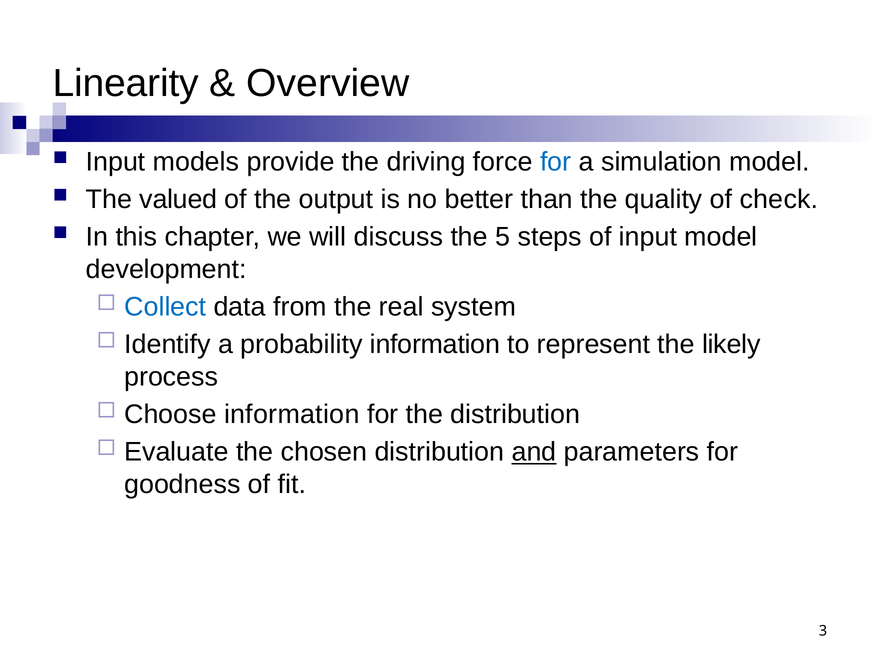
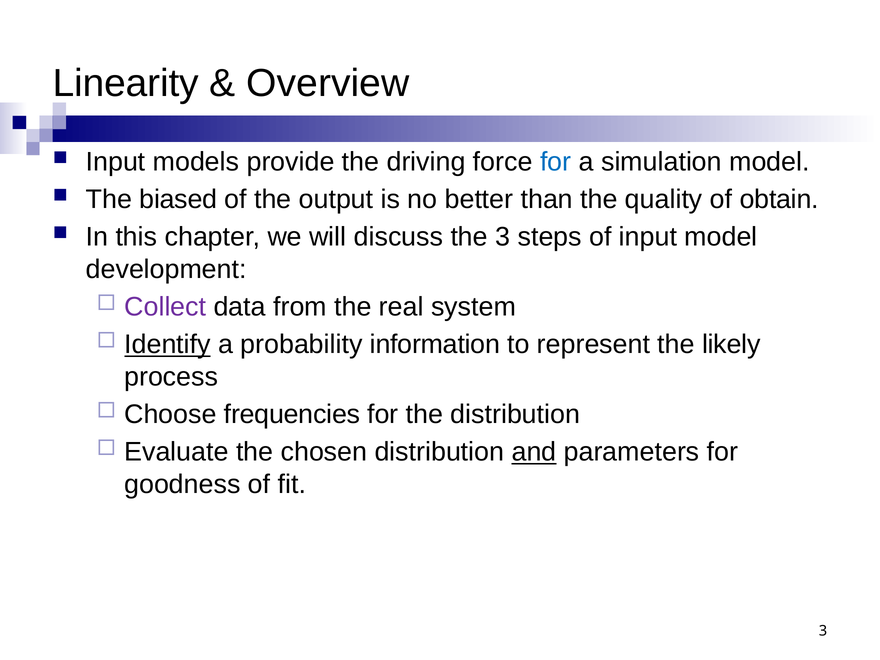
valued: valued -> biased (178, 199)
check: check -> obtain (779, 199)
the 5: 5 -> 3 (503, 237)
Collect colour: blue -> purple (165, 307)
Identify underline: none -> present (168, 345)
Choose information: information -> frequencies (292, 414)
